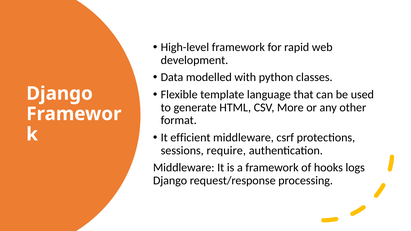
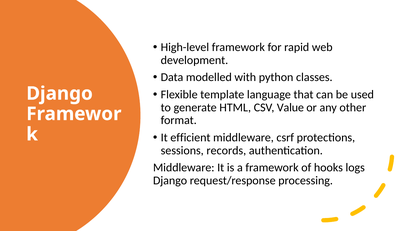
More: More -> Value (290, 108)
require: require -> records (226, 151)
